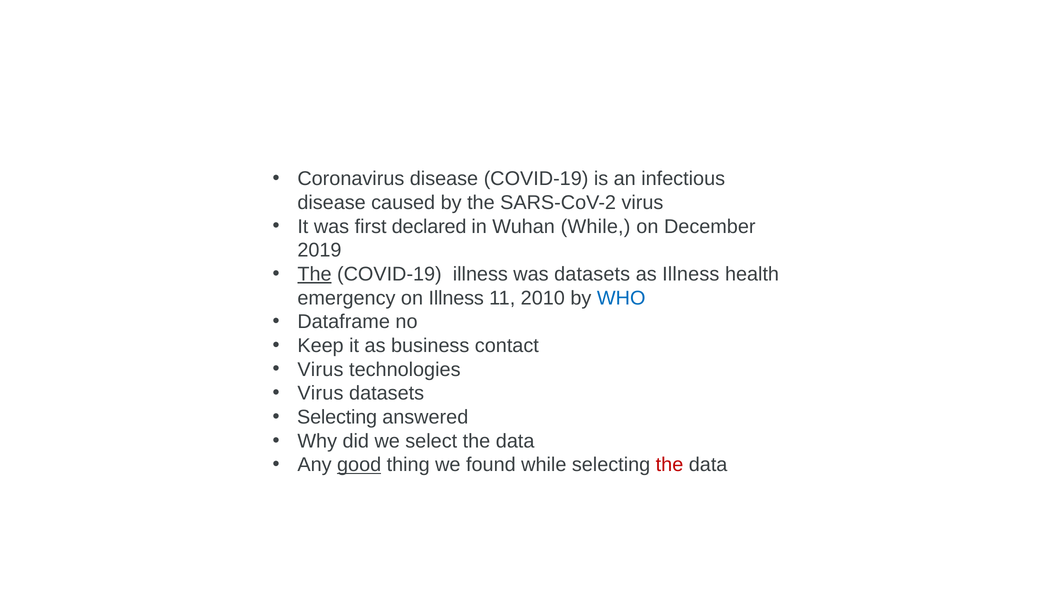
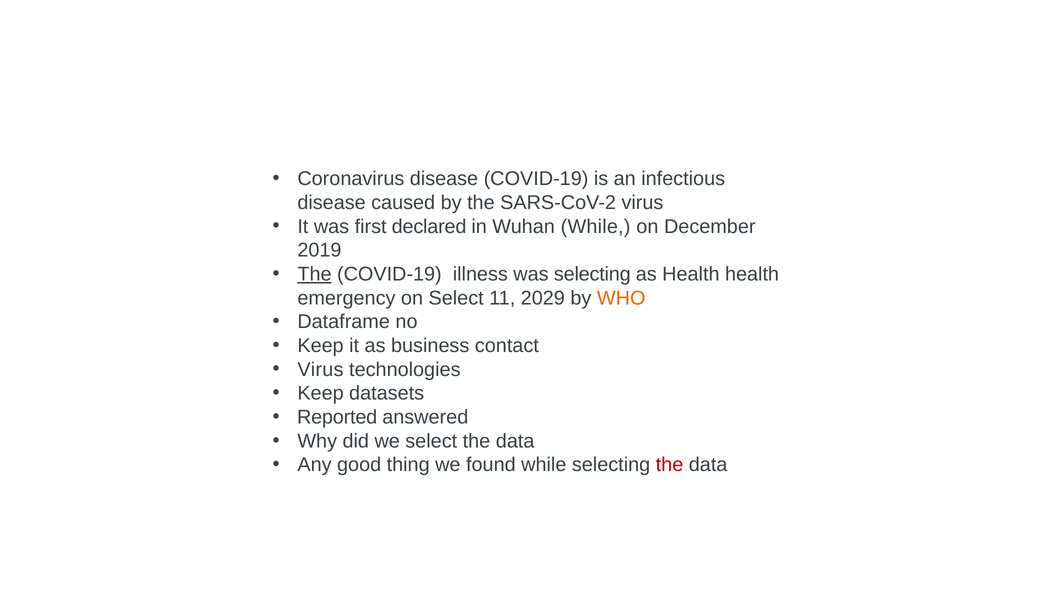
was datasets: datasets -> selecting (592, 274)
as Illness: Illness -> Health (691, 274)
on Illness: Illness -> Select (456, 298)
2010: 2010 -> 2029 (543, 298)
WHO colour: blue -> orange (621, 298)
Virus: Virus -> Keep (321, 393)
Selecting: Selecting -> Reported (337, 417)
good underline: present -> none (359, 465)
